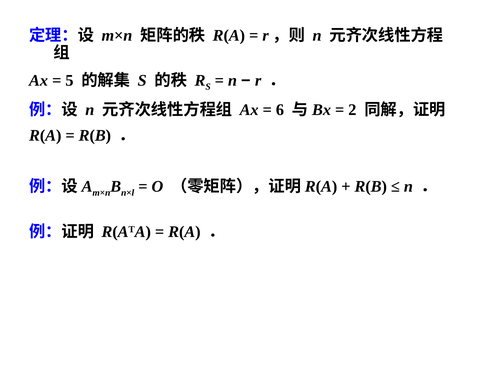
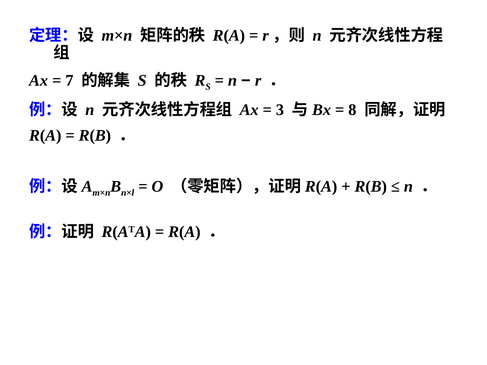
5: 5 -> 7 (69, 80)
6: 6 -> 3 (280, 110)
2: 2 -> 8 (352, 110)
